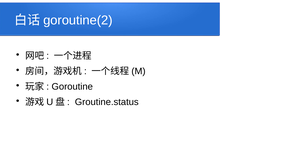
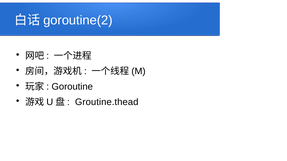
Groutine.status: Groutine.status -> Groutine.thead (107, 102)
